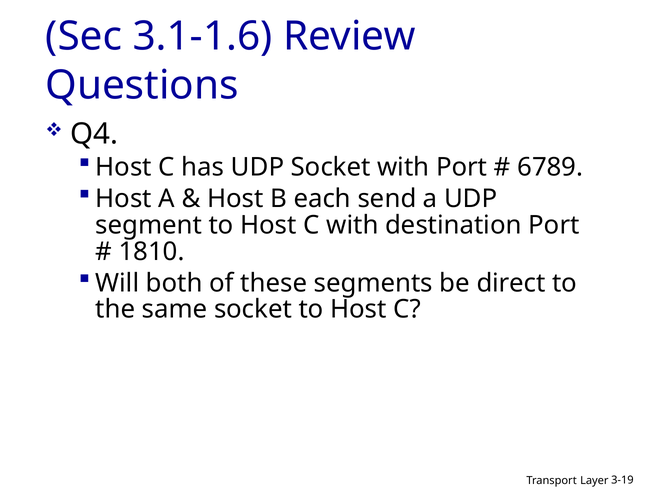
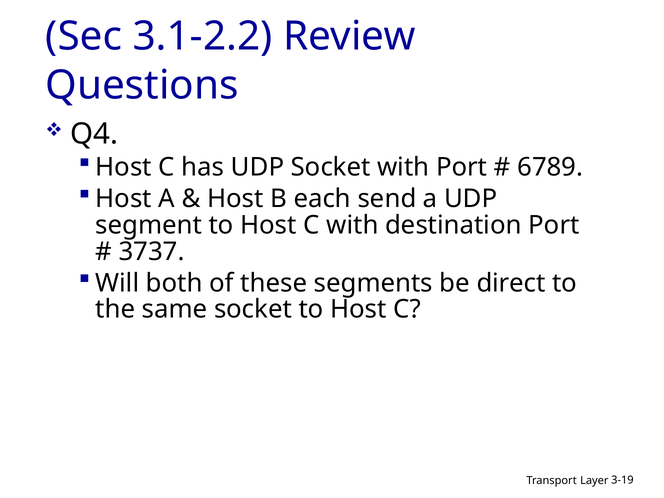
3.1-1.6: 3.1-1.6 -> 3.1-2.2 (203, 37)
1810: 1810 -> 3737 (152, 252)
